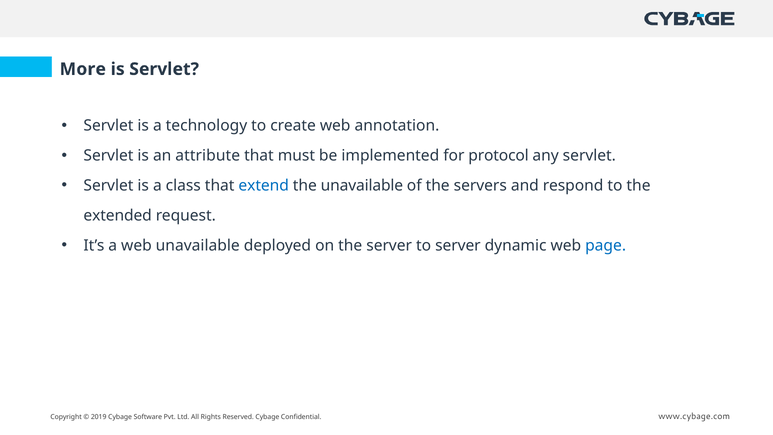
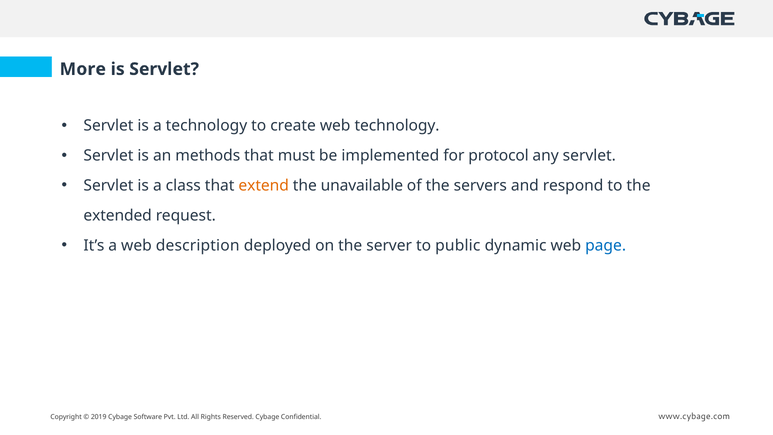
web annotation: annotation -> technology (397, 126)
attribute: attribute -> methods (208, 156)
extend colour: blue -> orange (264, 186)
web unavailable: unavailable -> description (198, 245)
to server: server -> public (458, 245)
